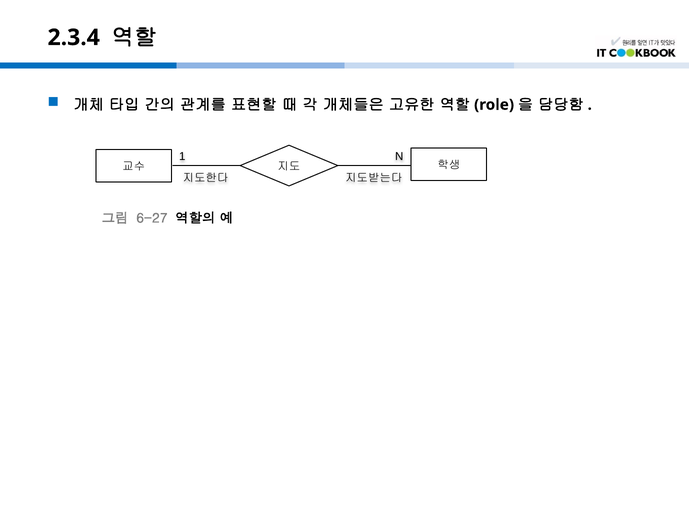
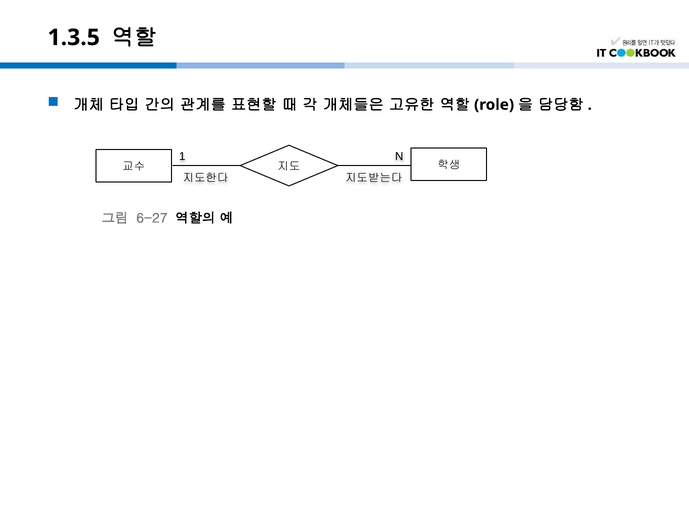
2.3.4: 2.3.4 -> 1.3.5 (74, 37)
